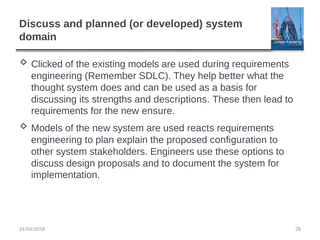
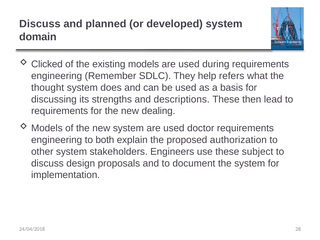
better: better -> refers (232, 76)
ensure: ensure -> dealing (158, 111)
reacts: reacts -> doctor (201, 128)
plan: plan -> both (105, 140)
configuration: configuration -> authorization (238, 140)
options: options -> subject (258, 152)
